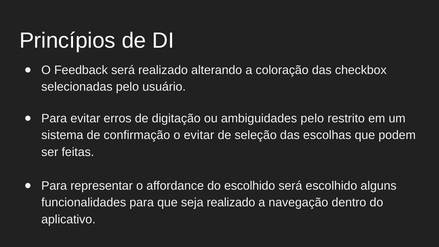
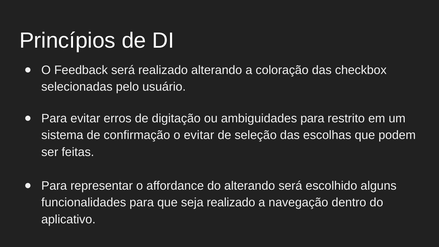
ambiguidades pelo: pelo -> para (312, 118)
do escolhido: escolhido -> alterando (250, 186)
